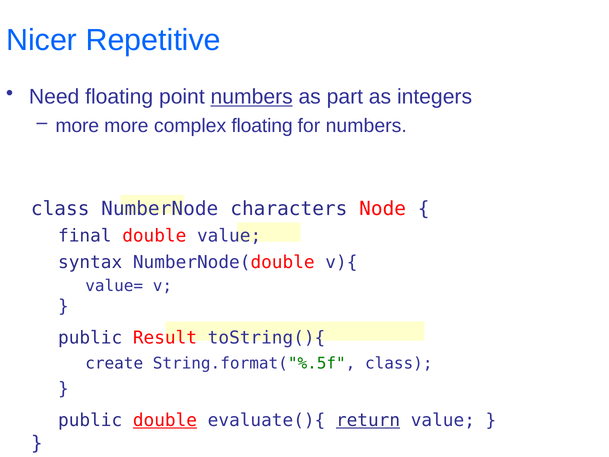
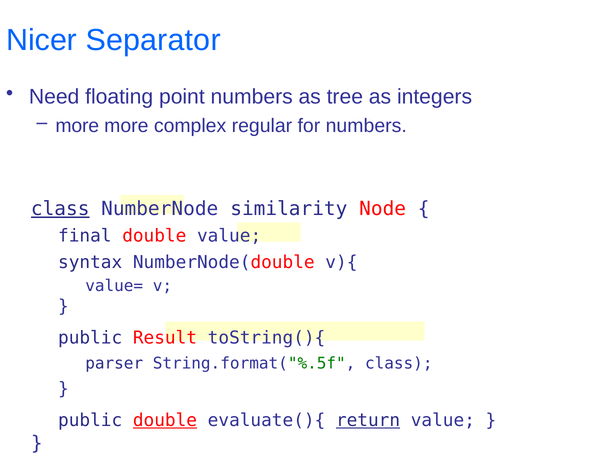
Repetitive: Repetitive -> Separator (153, 40)
numbers underline: present -> none (252, 97)
part: part -> tree (345, 97)
complex floating: floating -> regular (262, 126)
class underline: none -> present (60, 209)
characters: characters -> similarity (289, 209)
create: create -> parser (114, 363)
